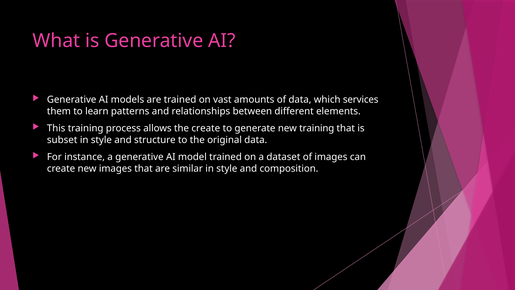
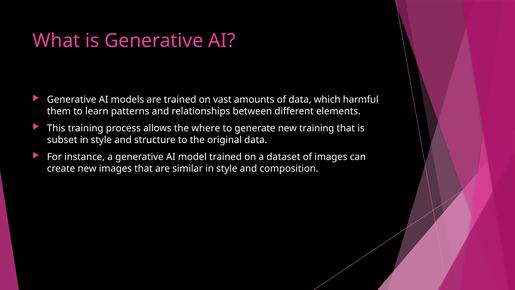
services: services -> harmful (361, 100)
the create: create -> where (206, 128)
